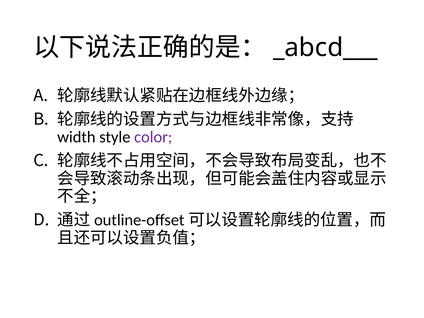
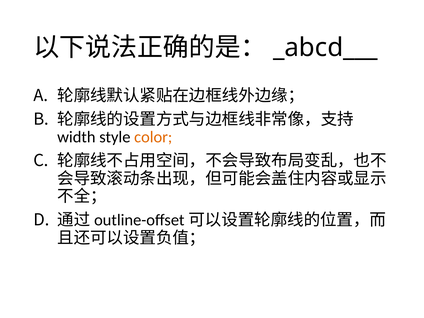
color colour: purple -> orange (153, 137)
